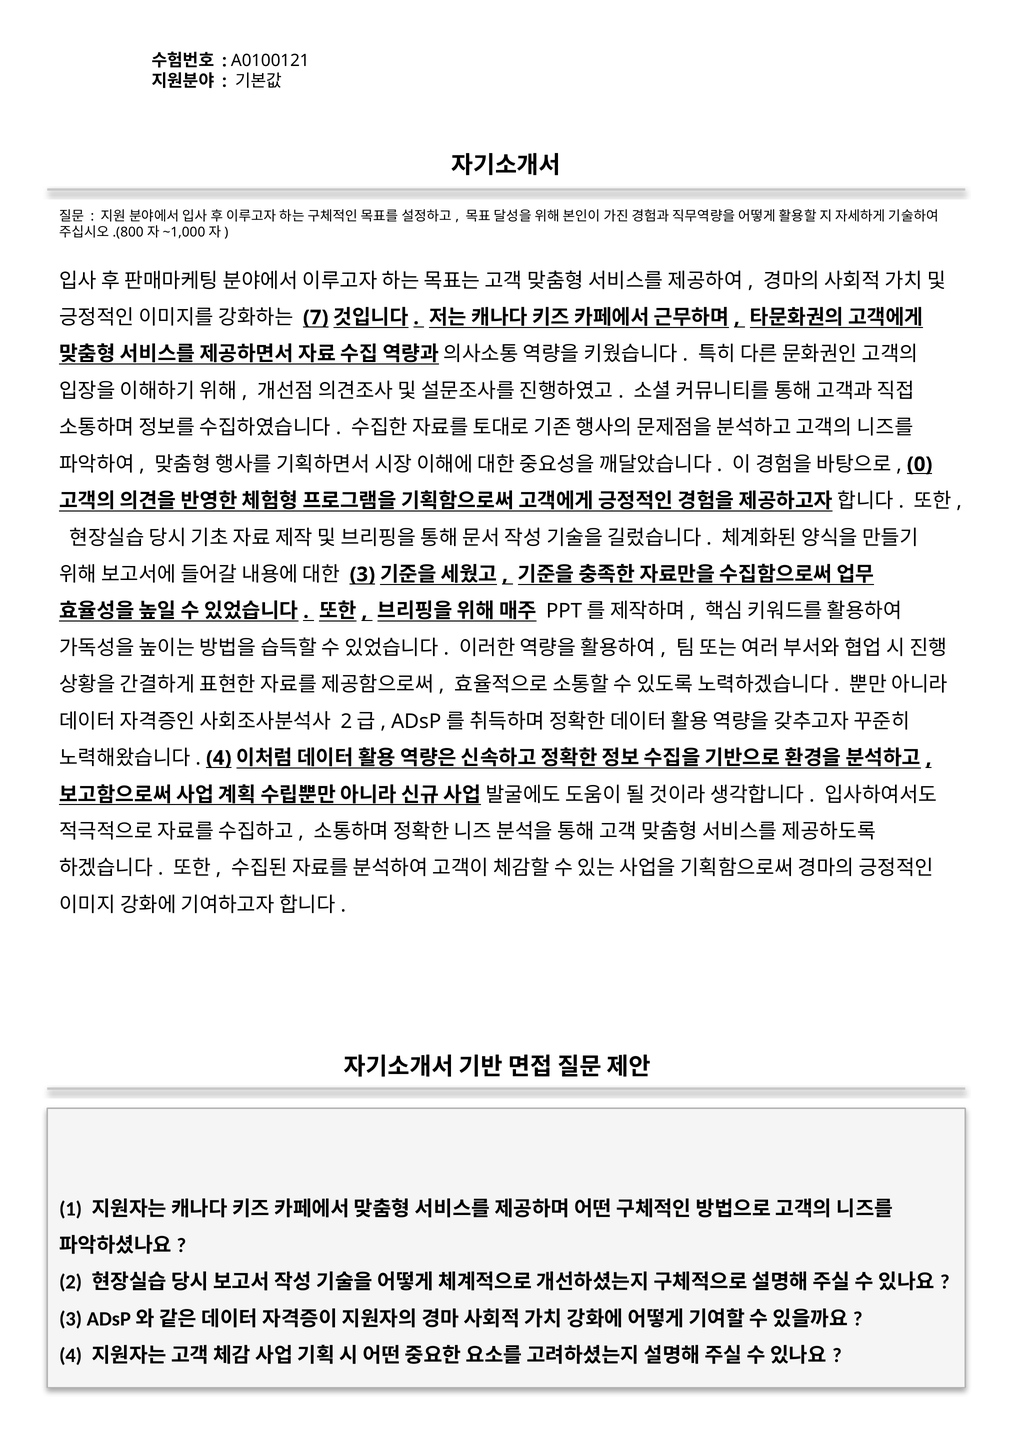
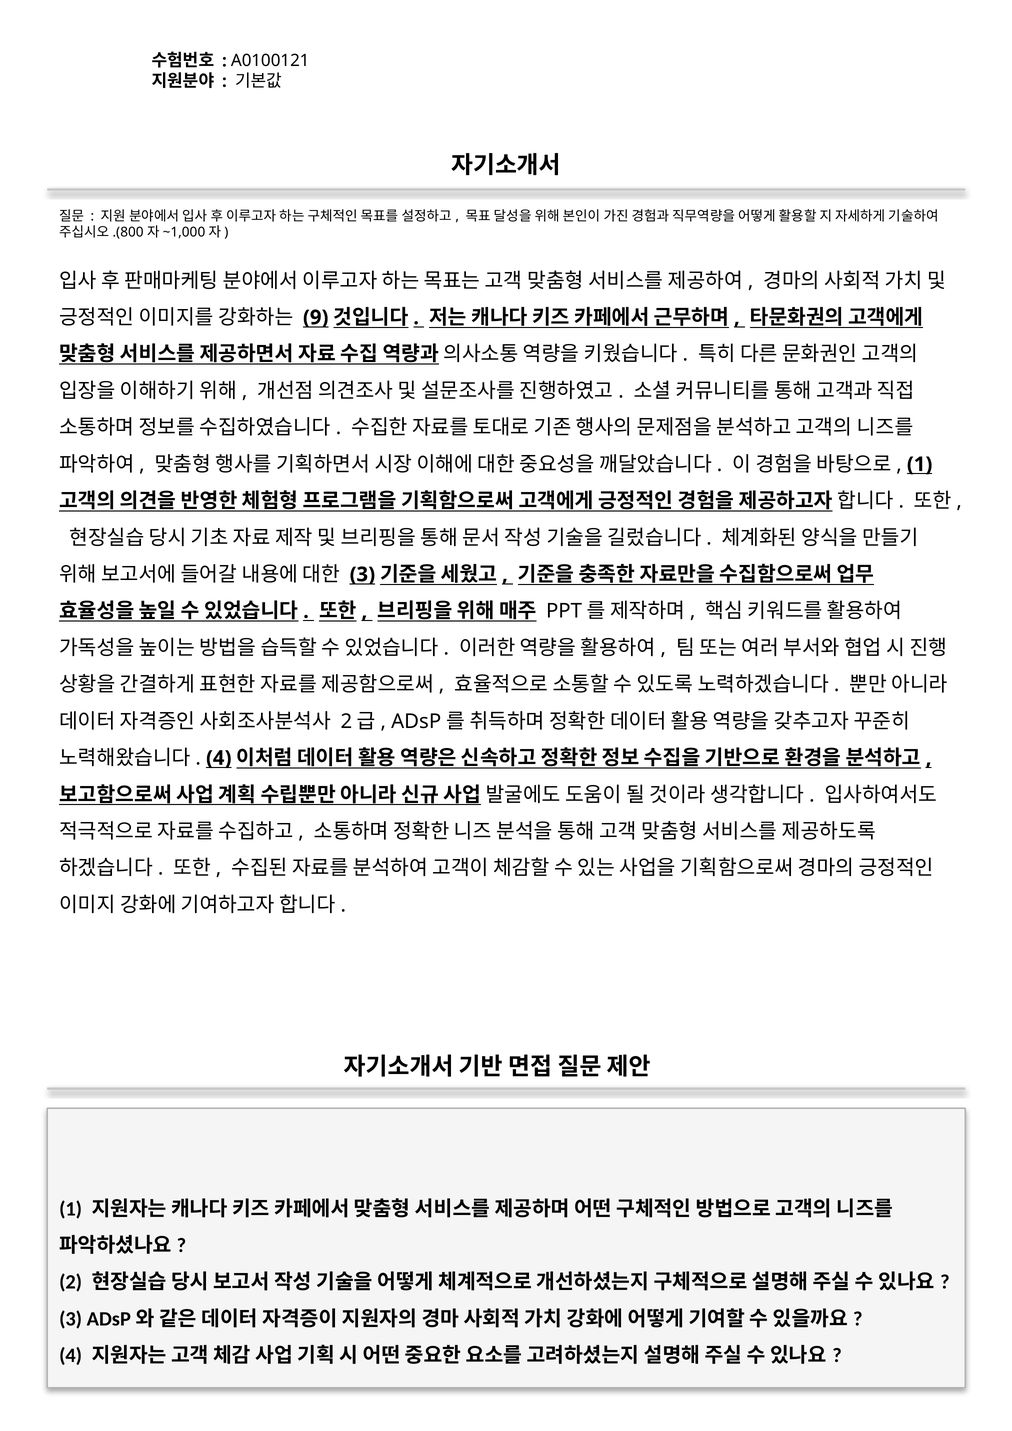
7: 7 -> 9 (316, 318)
0: 0 -> 1 (920, 464)
